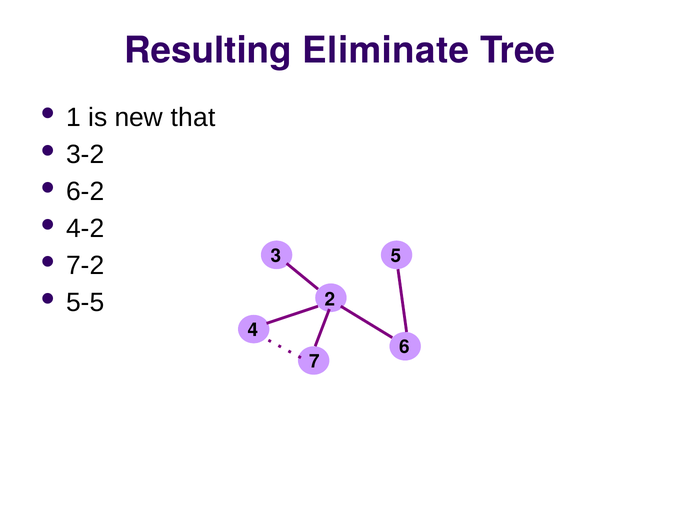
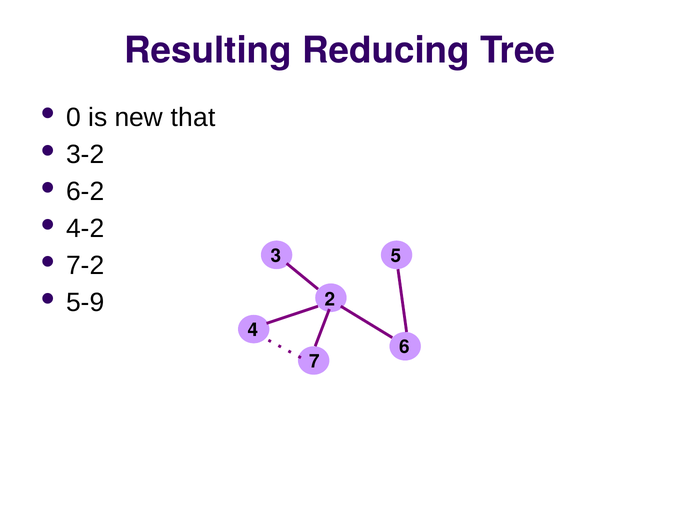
Eliminate: Eliminate -> Reducing (386, 51)
1: 1 -> 0 (74, 117)
5-5: 5-5 -> 5-9 (85, 303)
